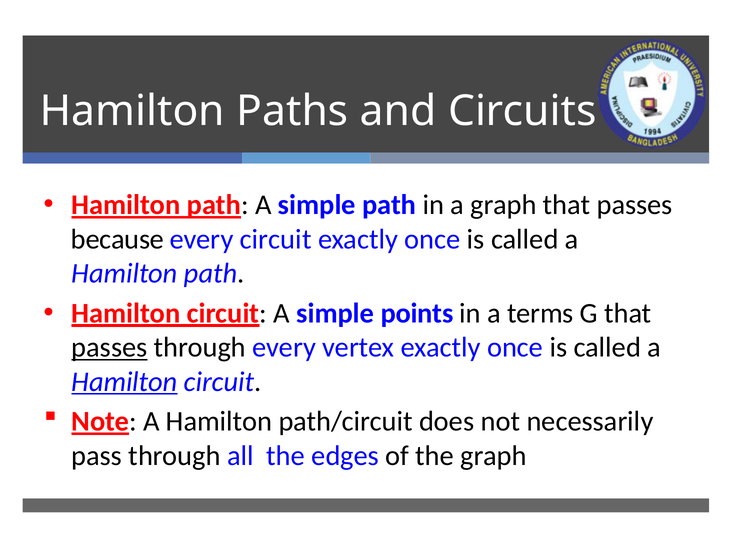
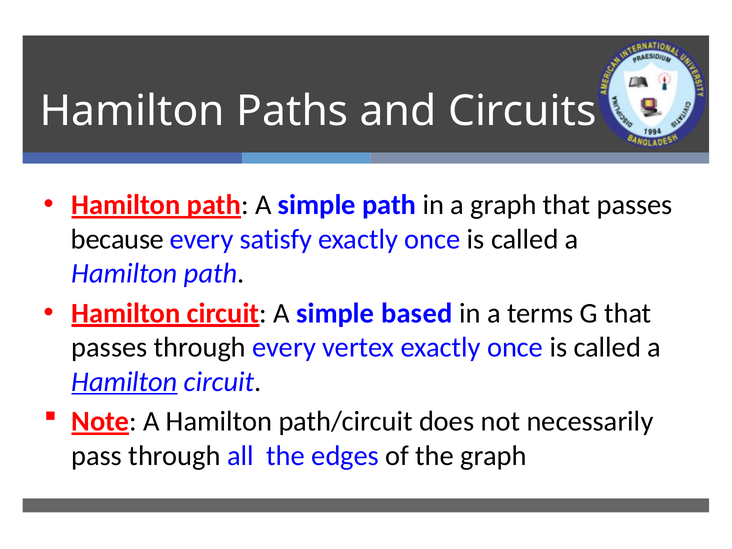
every circuit: circuit -> satisfy (276, 239)
points: points -> based (417, 313)
passes underline: present -> none (109, 347)
